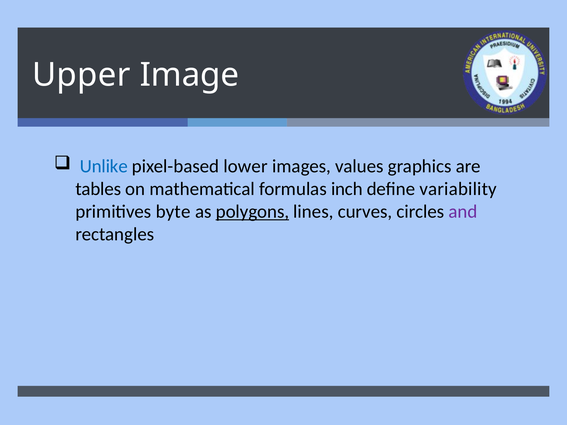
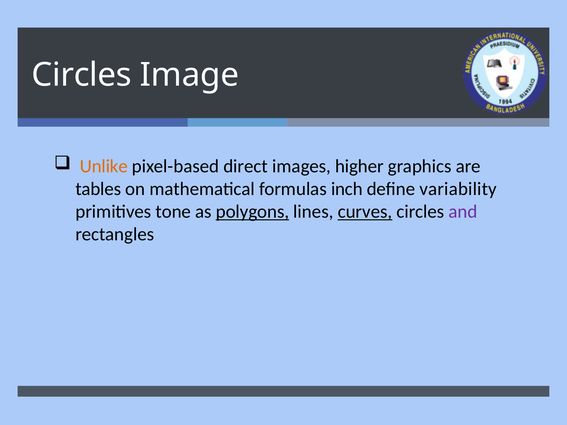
Upper: Upper -> Circles (82, 75)
Unlike colour: blue -> orange (104, 166)
lower: lower -> direct (246, 166)
values: values -> higher (359, 166)
byte: byte -> tone (173, 212)
curves underline: none -> present (365, 212)
